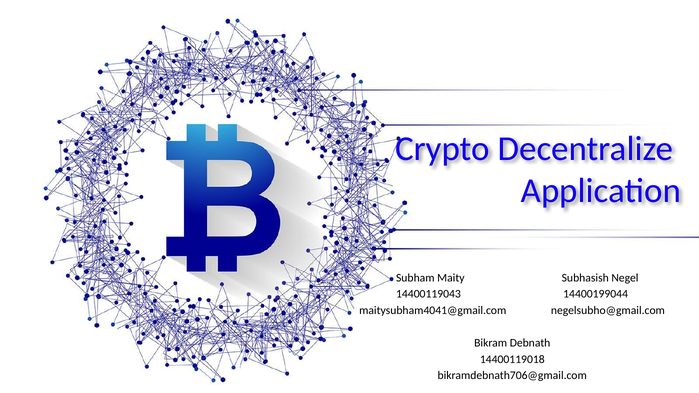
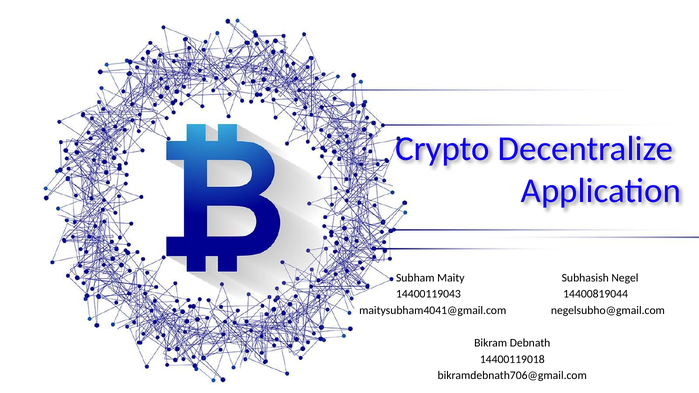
14400199044: 14400199044 -> 14400819044 (596, 294)
